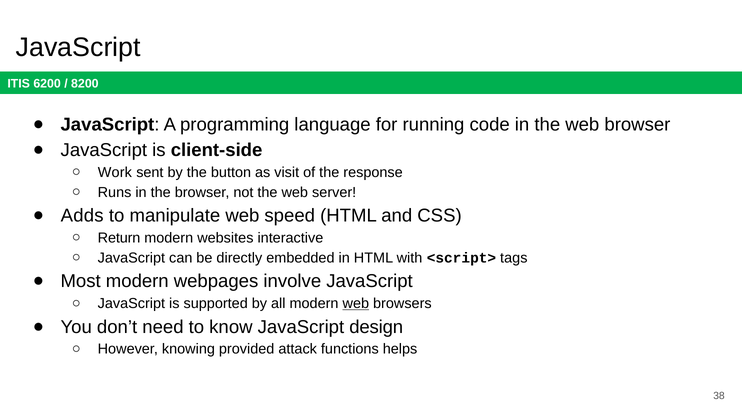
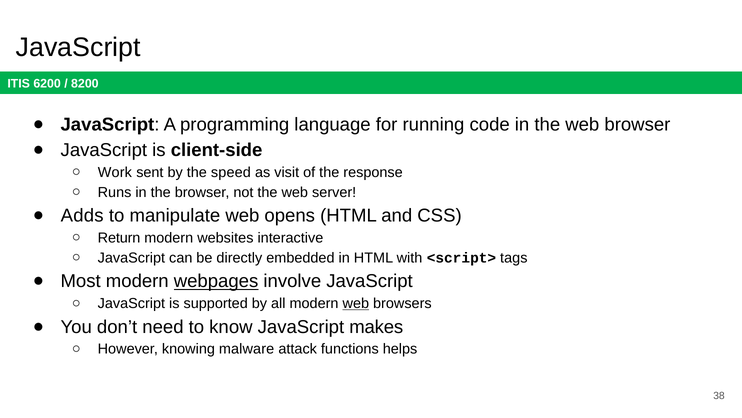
button: button -> speed (231, 172)
speed: speed -> opens (290, 215)
webpages underline: none -> present (216, 281)
design: design -> makes (376, 326)
provided: provided -> malware (247, 349)
